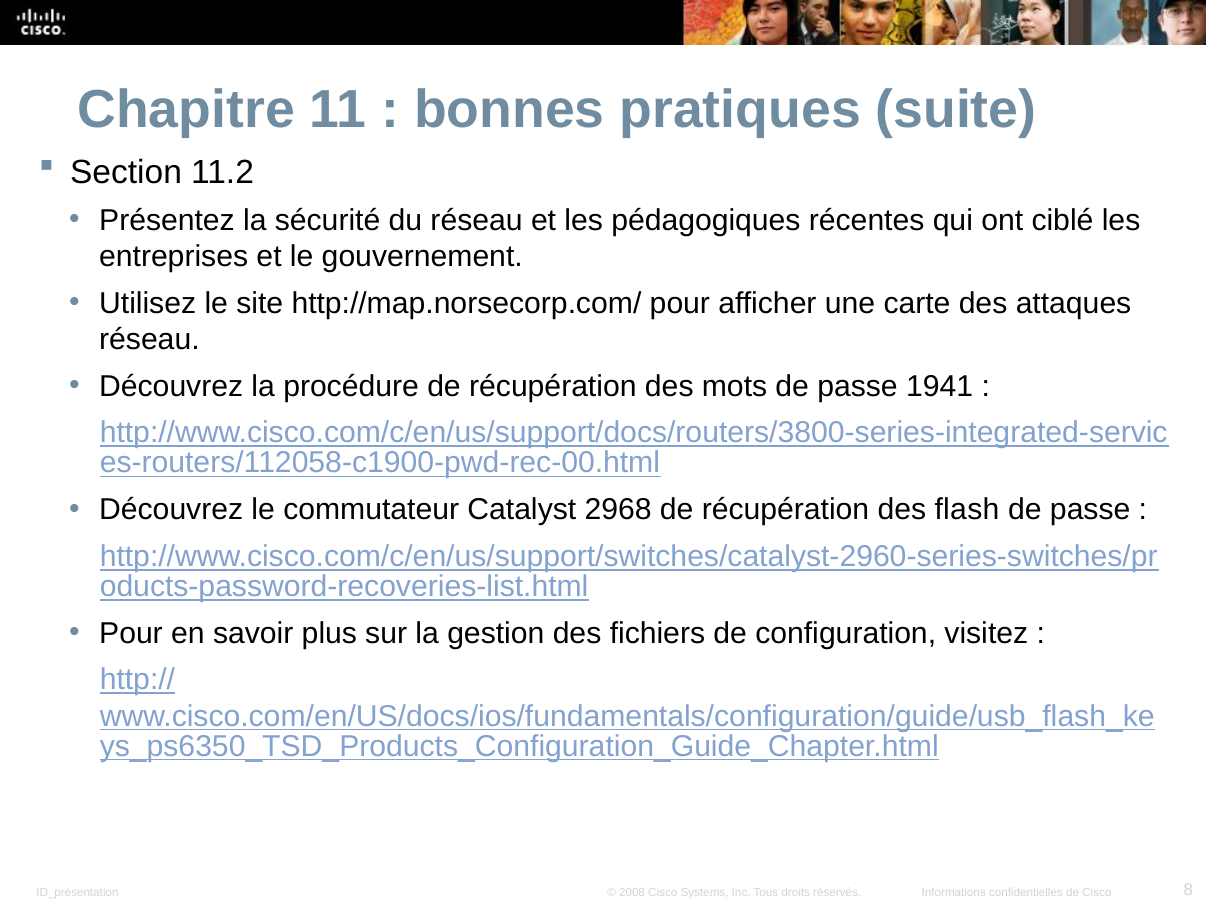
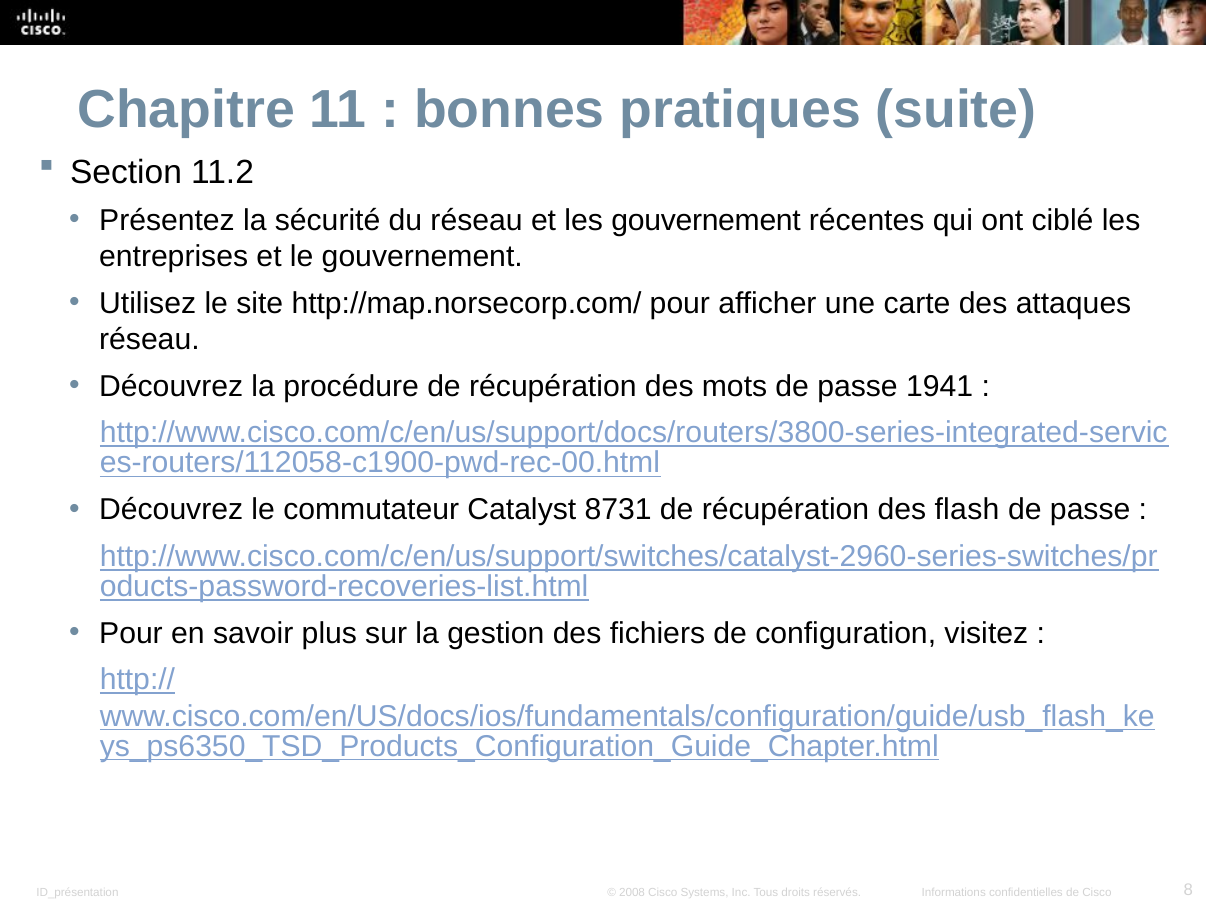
les pédagogiques: pédagogiques -> gouvernement (706, 221)
2968: 2968 -> 8731 (618, 510)
